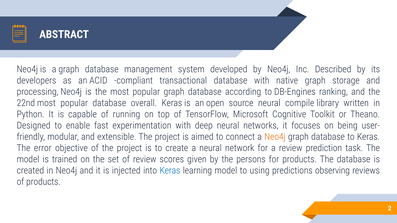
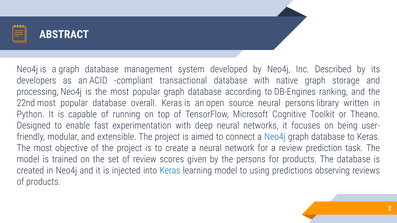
neural compile: compile -> persons (300, 103)
Neo4j colour: orange -> blue (275, 137)
error: error -> most (43, 148)
